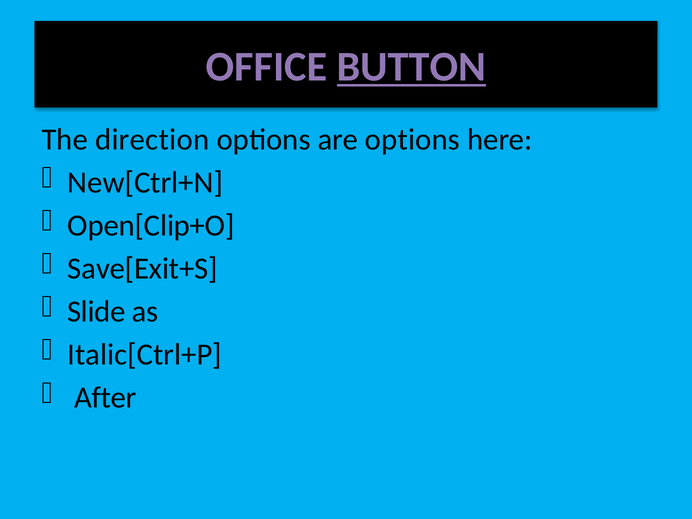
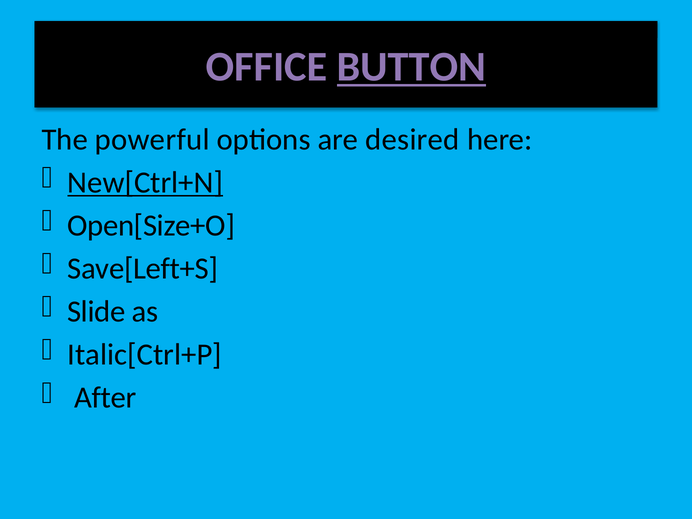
direction: direction -> powerful (152, 139)
are options: options -> desired (412, 139)
New[Ctrl+N underline: none -> present (145, 182)
Open[Clip+O: Open[Clip+O -> Open[Size+O (151, 226)
Save[Exit+S: Save[Exit+S -> Save[Left+S (143, 269)
